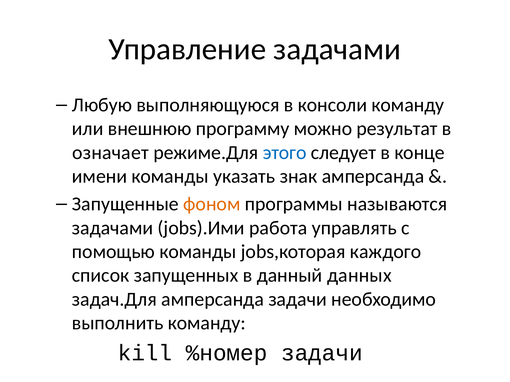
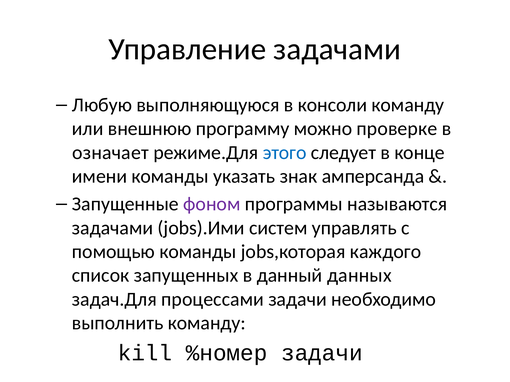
результат: результат -> проверке (397, 129)
фоном colour: orange -> purple (212, 204)
работа: работа -> систем (278, 228)
задач.Для амперсанда: амперсанда -> процессами (213, 300)
